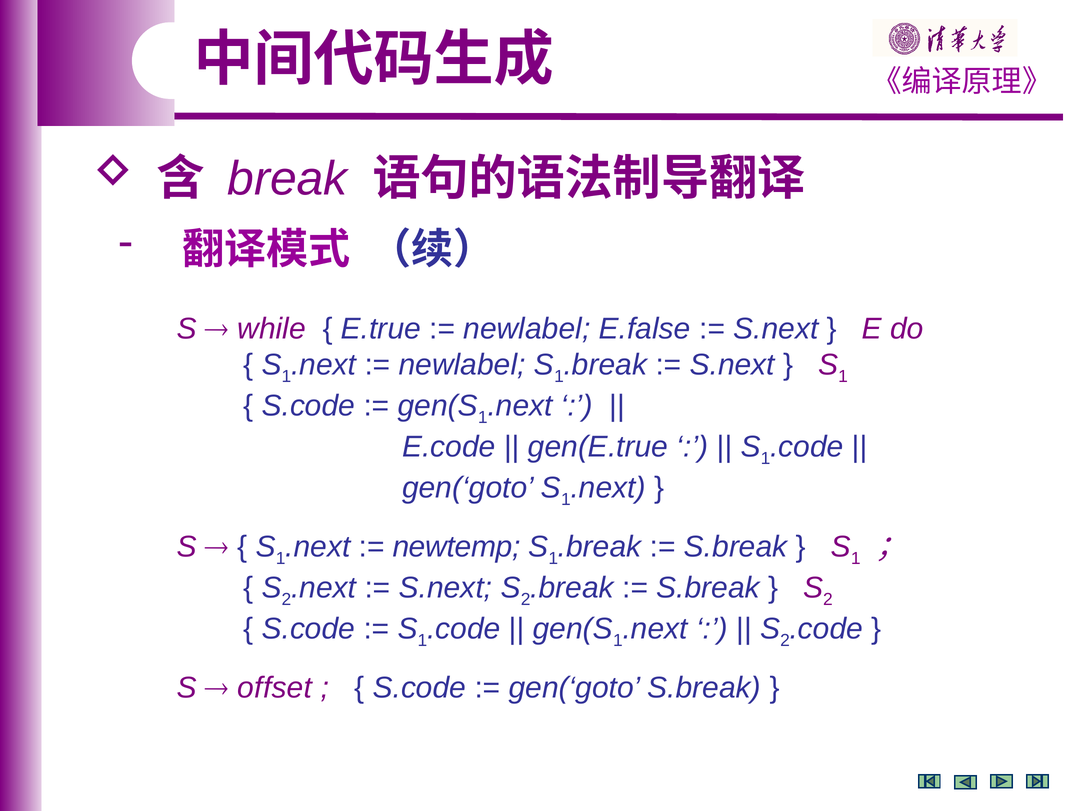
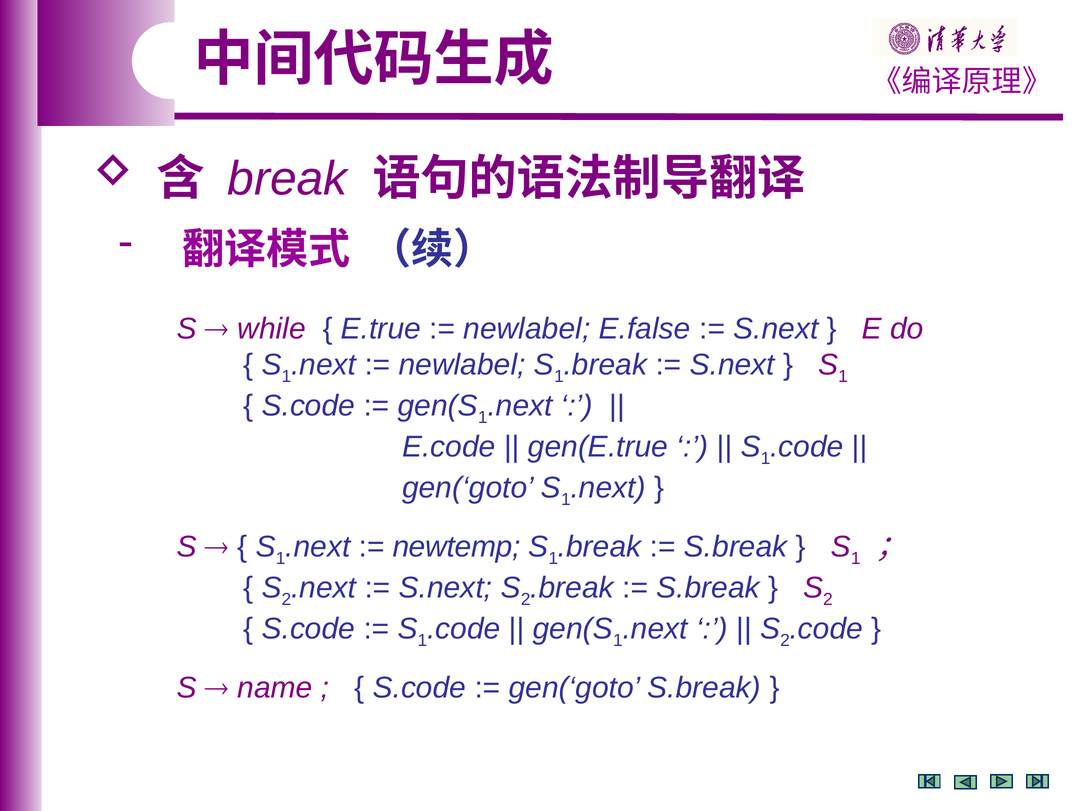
offset: offset -> name (275, 688)
